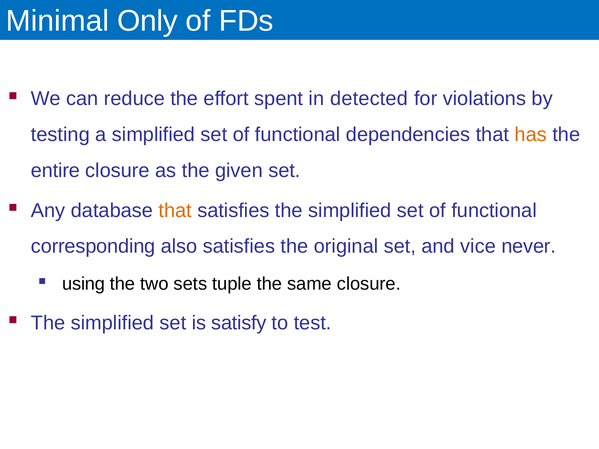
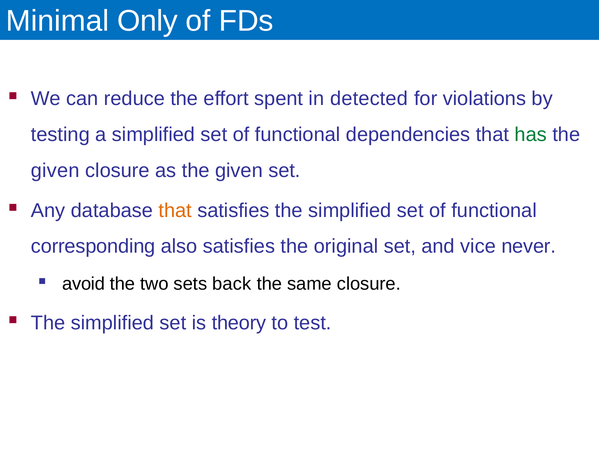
has colour: orange -> green (531, 135)
entire: entire -> given (55, 171)
using: using -> avoid (84, 284)
tuple: tuple -> back (232, 284)
satisfy: satisfy -> theory (239, 323)
